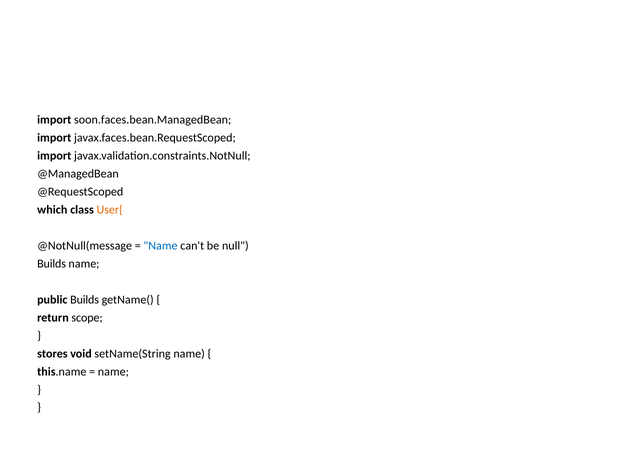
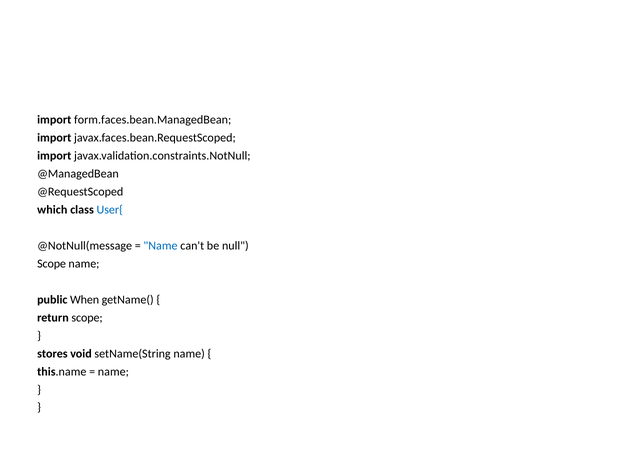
soon.faces.bean.ManagedBean: soon.faces.bean.ManagedBean -> form.faces.bean.ManagedBean (153, 120)
User{ colour: orange -> blue (110, 210)
Builds: Builds -> Scope (52, 264)
public Builds: Builds -> When (85, 300)
